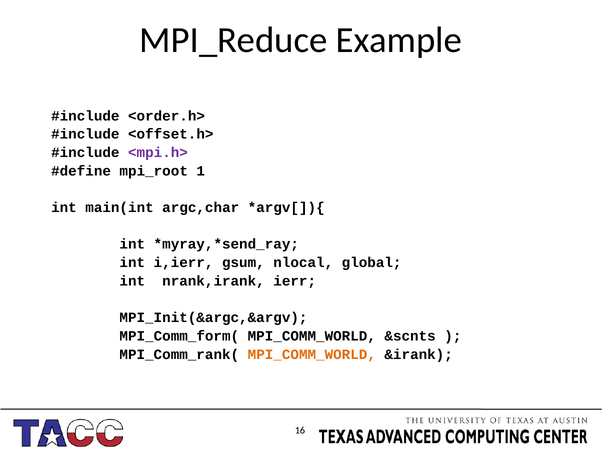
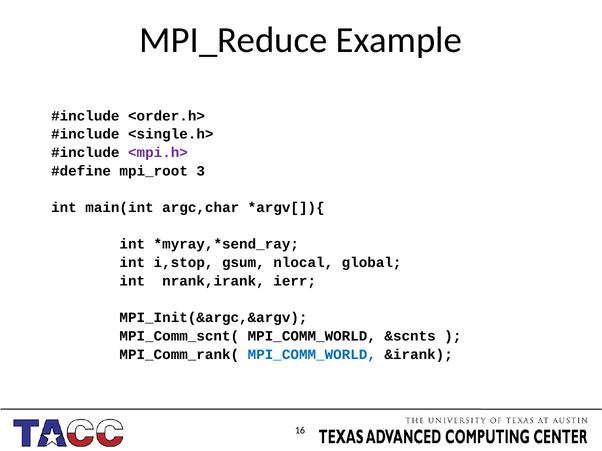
<offset.h>: <offset.h> -> <single.h> (171, 134)
1: 1 -> 3 (201, 171)
i,ierr: i,ierr -> i,stop (184, 263)
MPI_Comm_form(: MPI_Comm_form( -> MPI_Comm_scnt( (179, 336)
MPI_COMM_WORLD colour: orange -> blue (312, 355)
